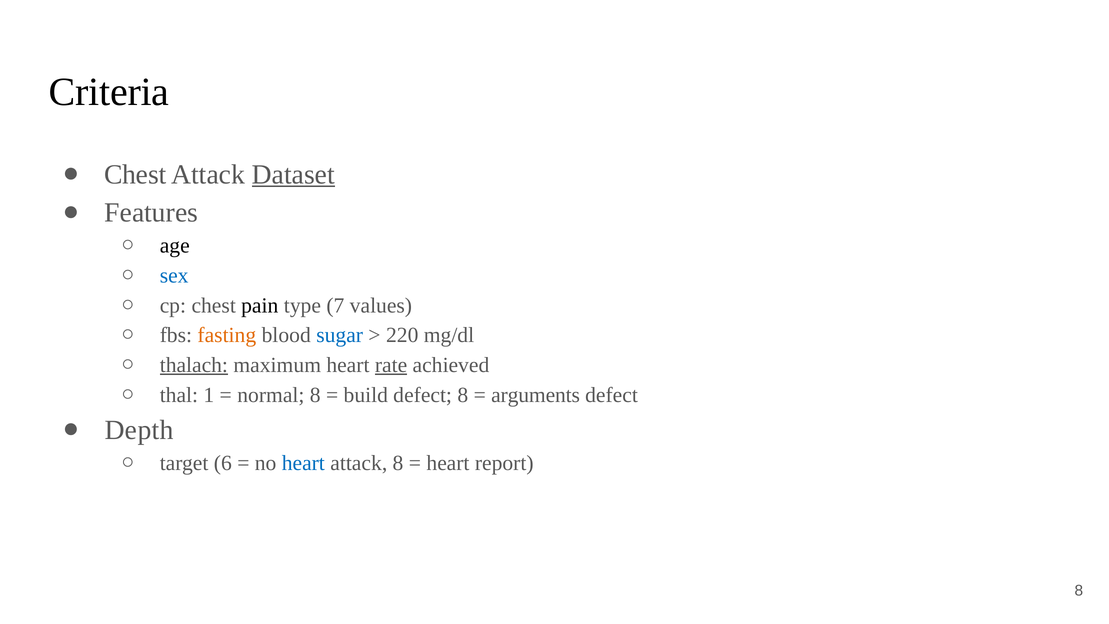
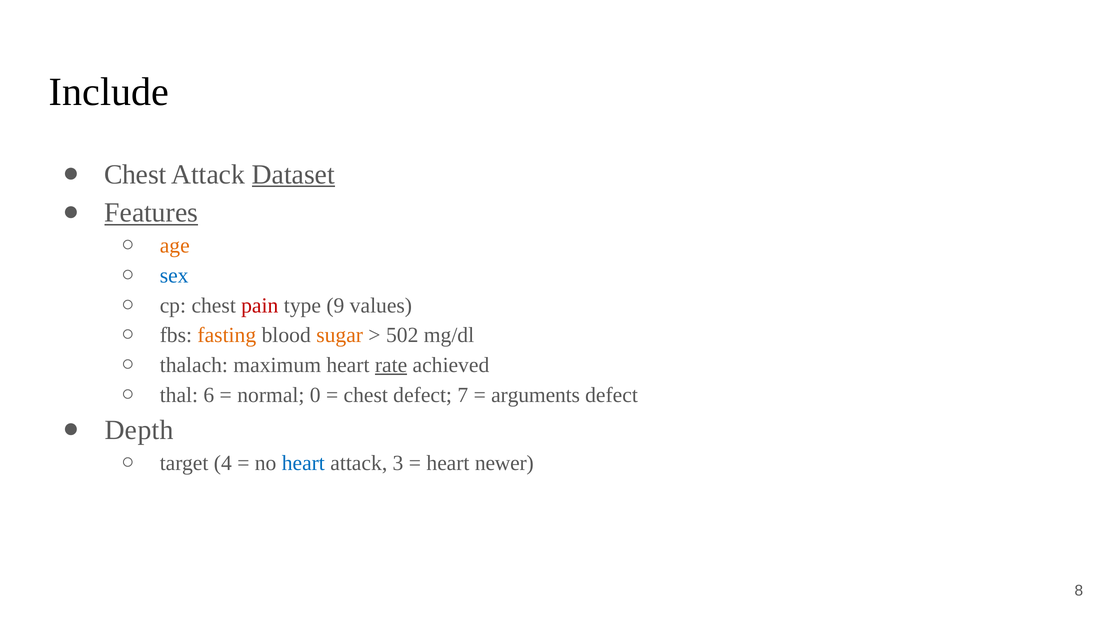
Criteria: Criteria -> Include (109, 92)
Features underline: none -> present (151, 213)
age colour: black -> orange (175, 246)
pain colour: black -> red (260, 305)
7: 7 -> 9 (335, 305)
sugar colour: blue -> orange (340, 335)
220: 220 -> 502 (402, 335)
thalach underline: present -> none (194, 365)
1: 1 -> 6 (209, 395)
normal 8: 8 -> 0 (315, 395)
build: build -> chest (366, 395)
defect 8: 8 -> 7 (463, 395)
6: 6 -> 4 (223, 463)
attack 8: 8 -> 3 (398, 463)
report: report -> newer (504, 463)
